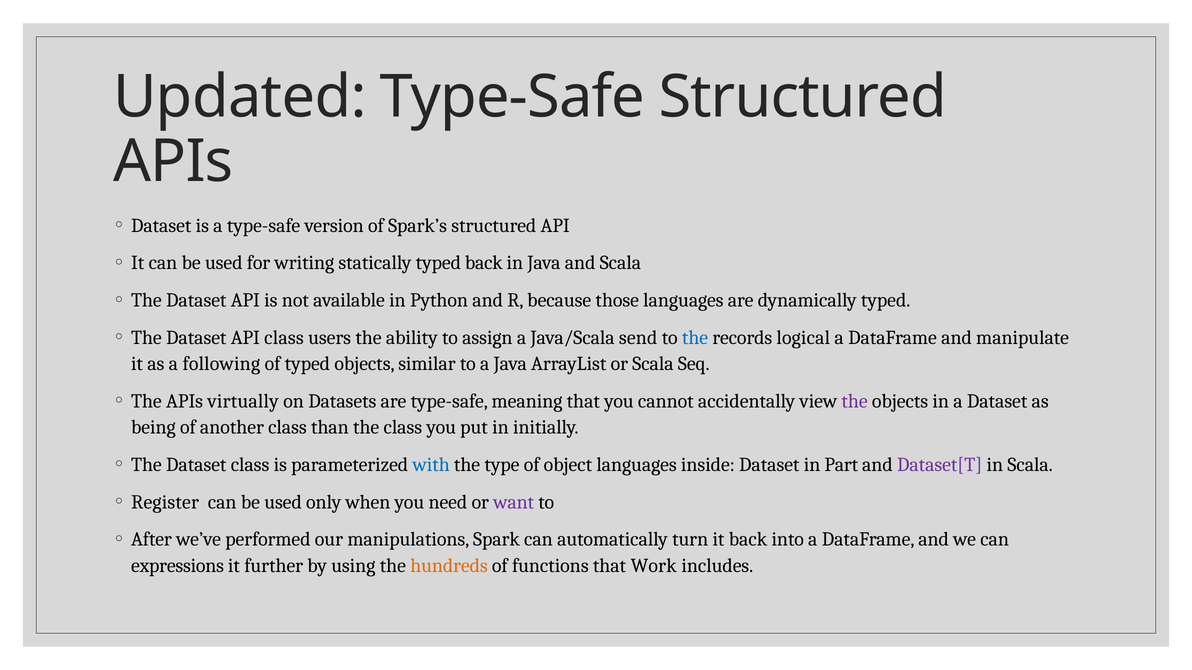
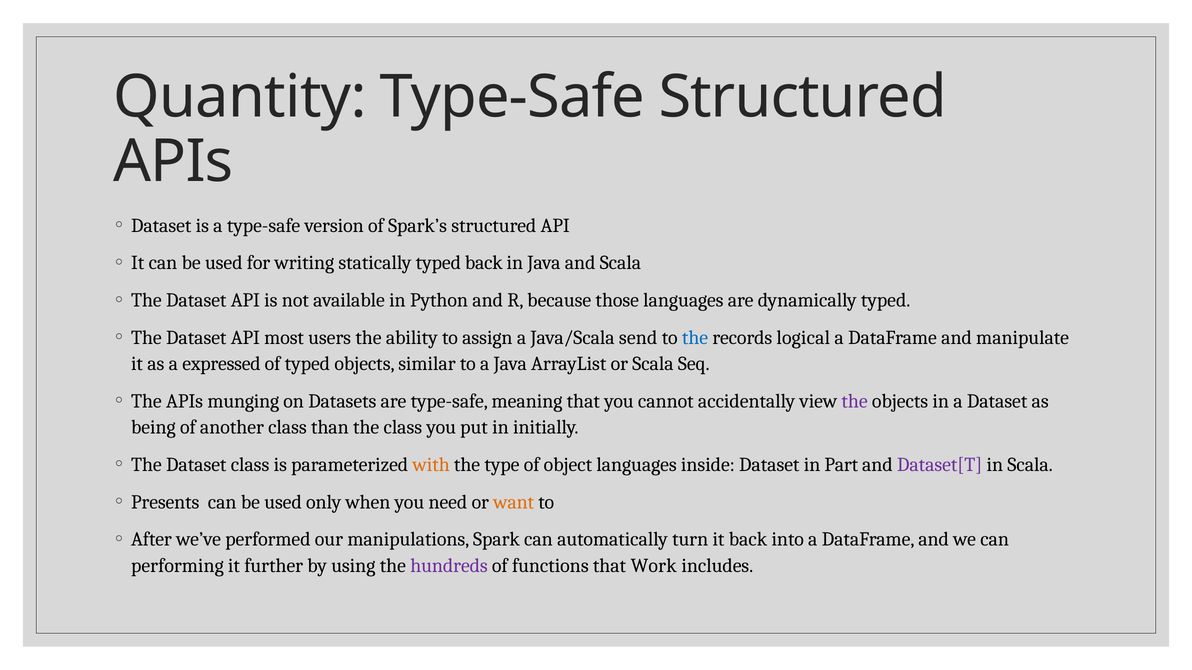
Updated: Updated -> Quantity (240, 97)
API class: class -> most (284, 338)
following: following -> expressed (222, 364)
virtually: virtually -> munging (243, 401)
with colour: blue -> orange (431, 465)
Register: Register -> Presents (165, 502)
want colour: purple -> orange (514, 502)
expressions: expressions -> performing (177, 566)
hundreds colour: orange -> purple (449, 566)
